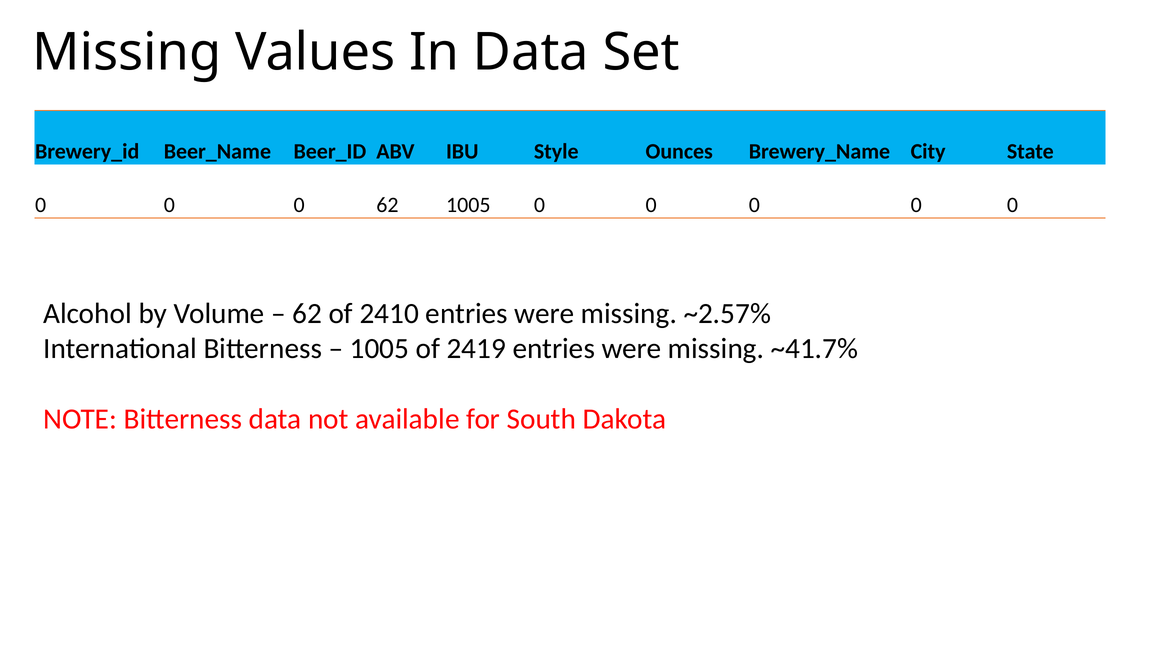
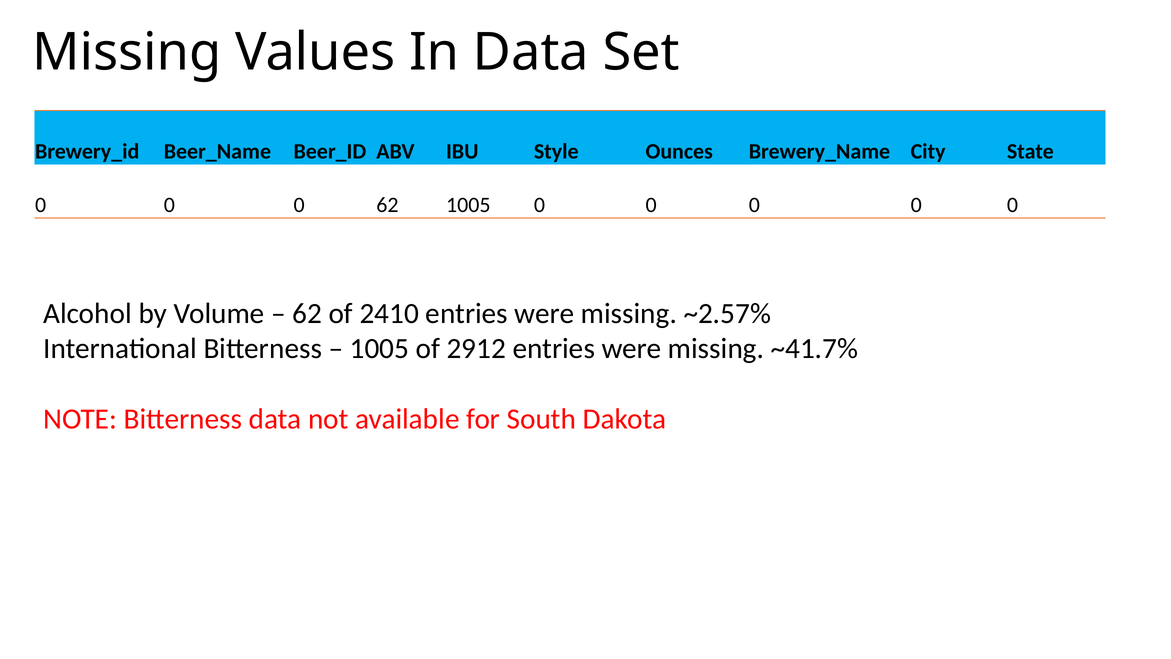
2419: 2419 -> 2912 (476, 348)
